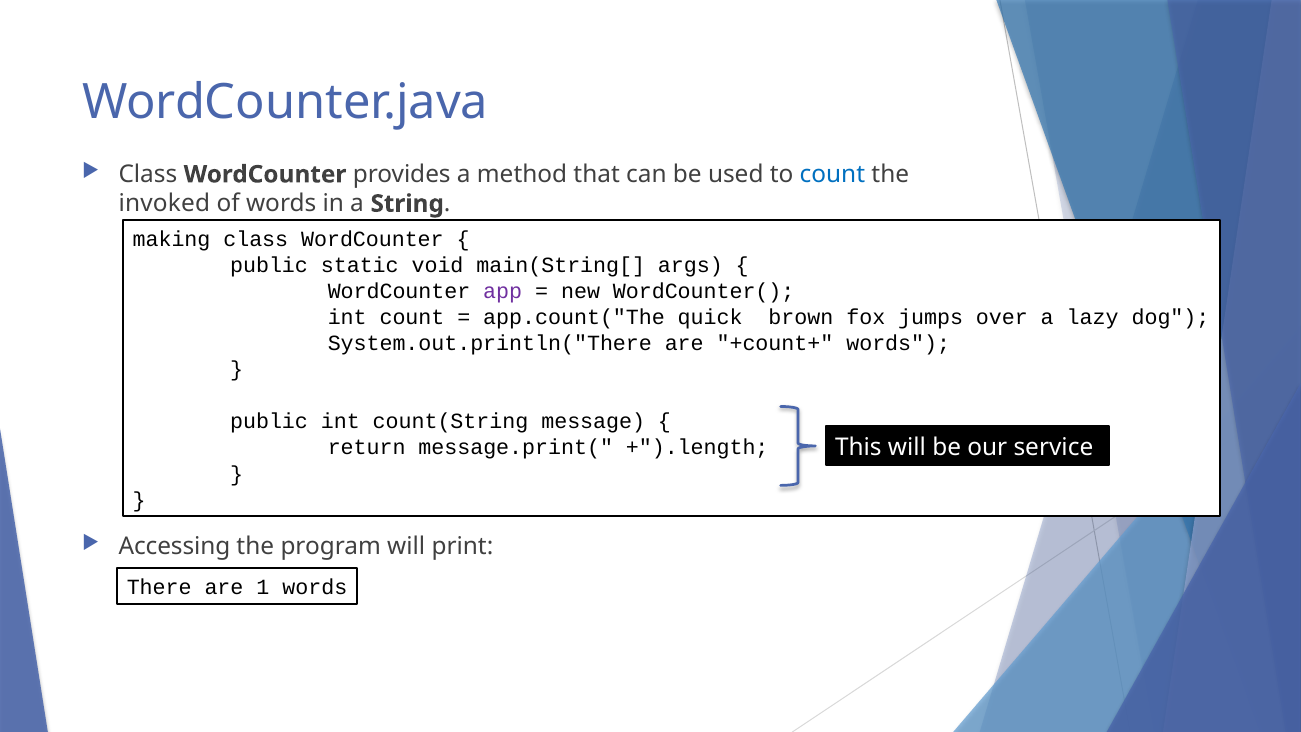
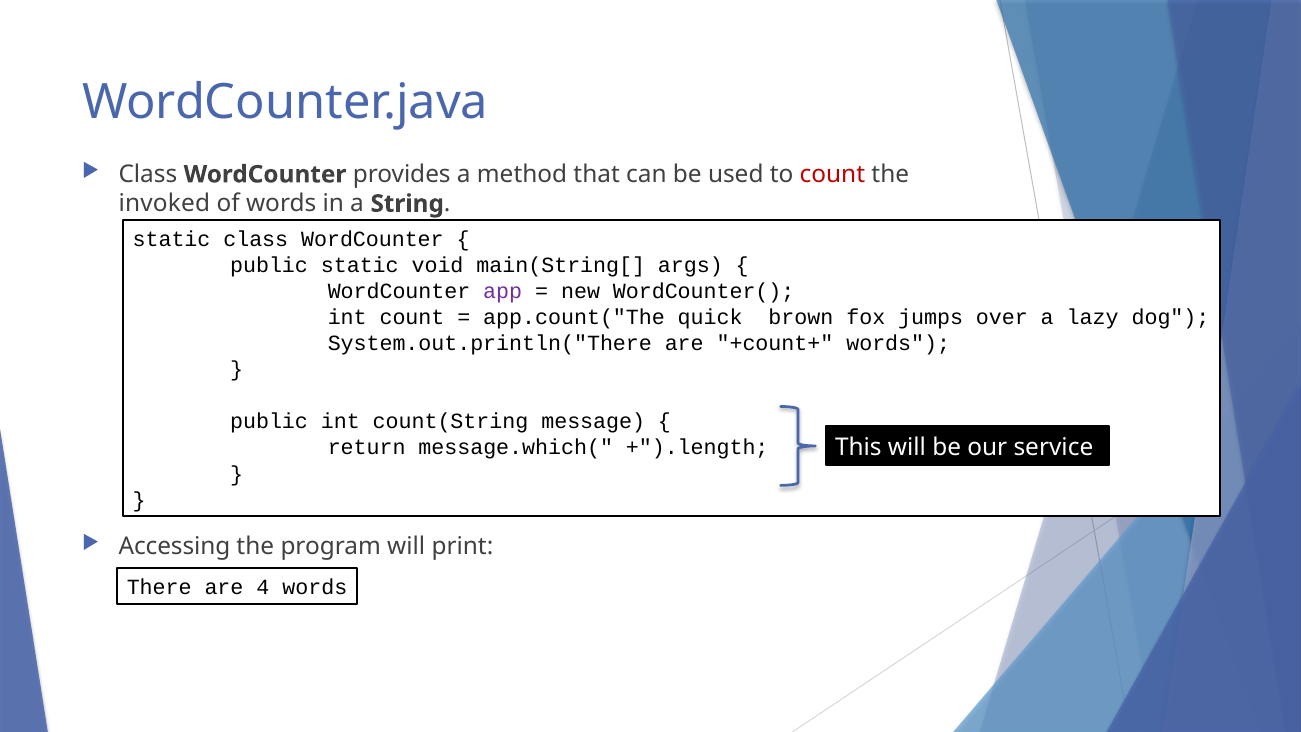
count colour: blue -> red (832, 174)
making: making -> static (172, 240)
message.print(: message.print( -> message.which( (516, 448)
1: 1 -> 4 (263, 588)
